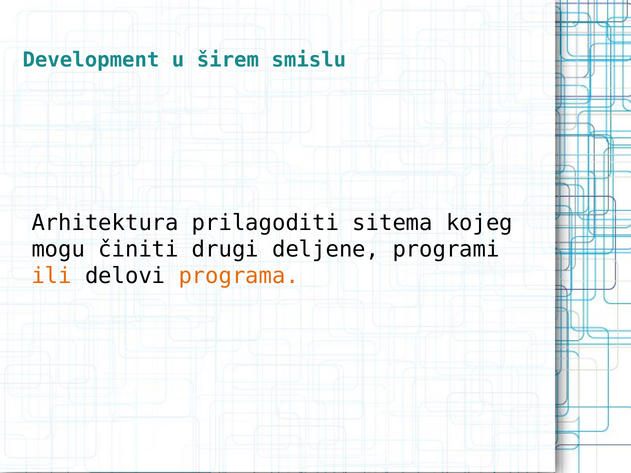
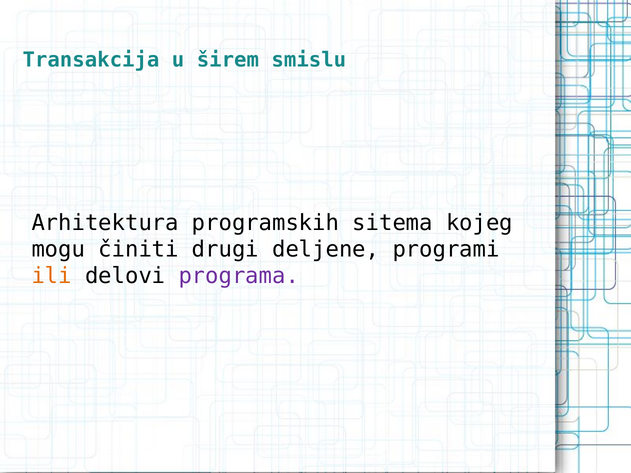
Development: Development -> Transakcija (91, 60)
prilagoditi: prilagoditi -> programskih (266, 223)
programa colour: orange -> purple (239, 276)
